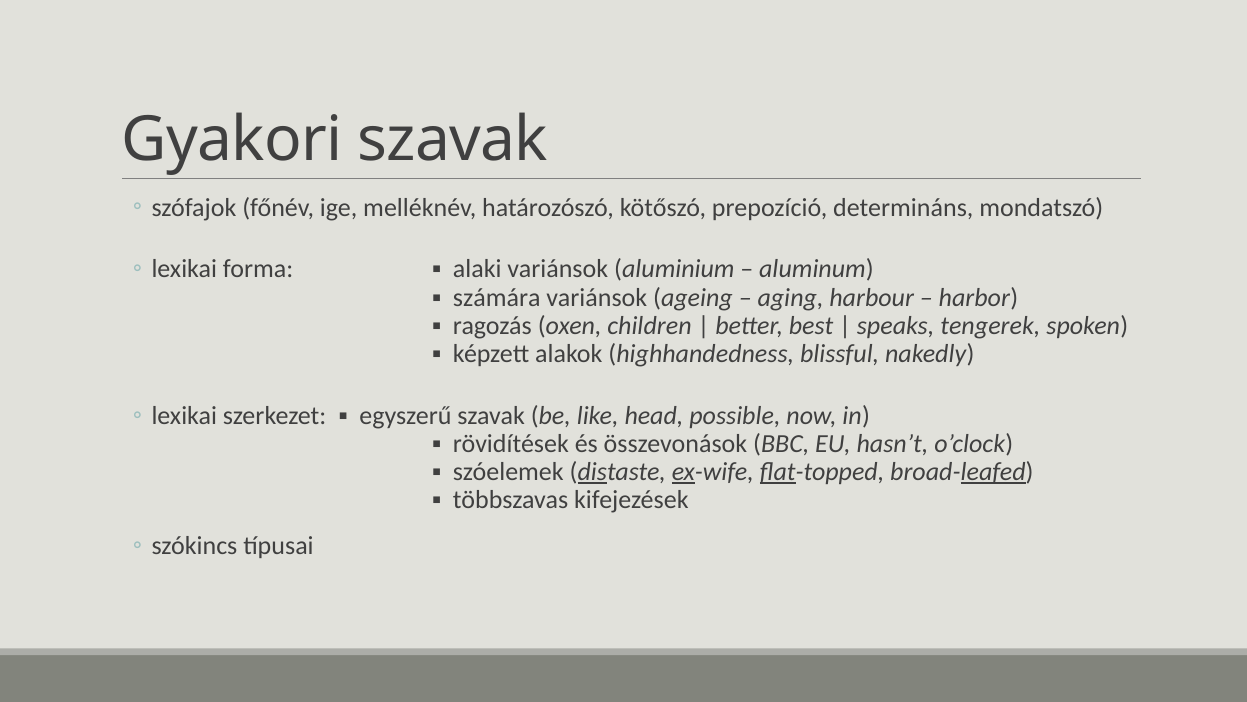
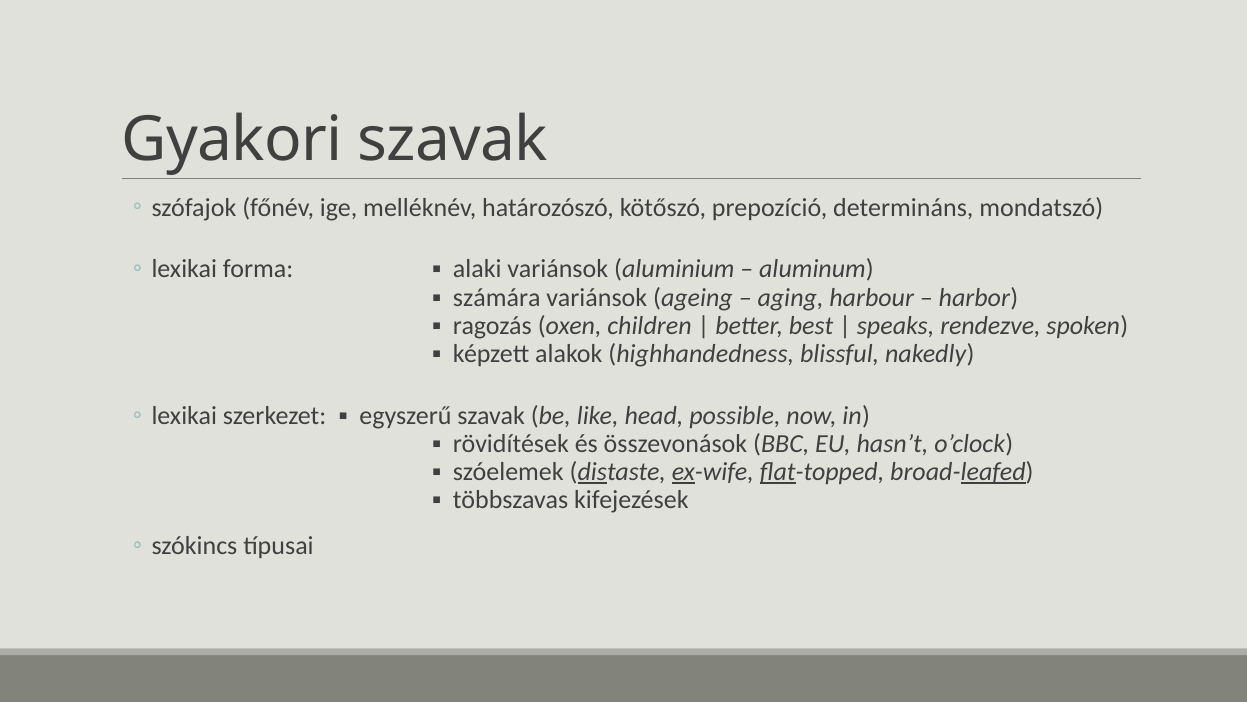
tengerek: tengerek -> rendezve (990, 325)
